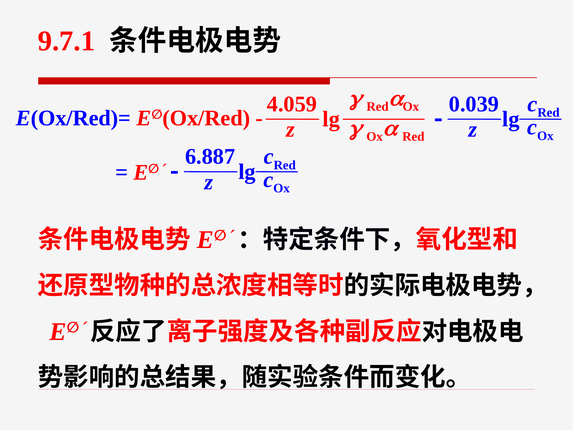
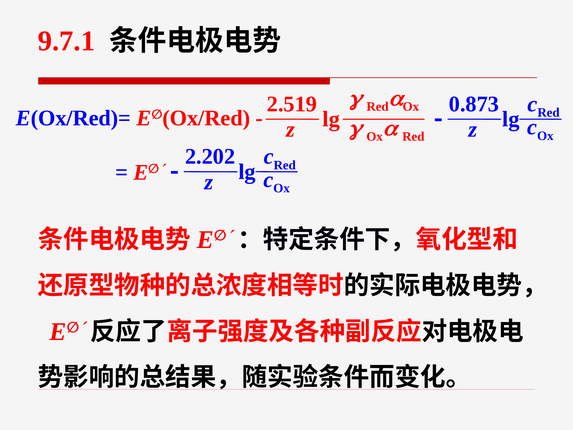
4.059: 4.059 -> 2.519 (292, 104)
0.039: 0.039 -> 0.873 (474, 104)
6.887: 6.887 -> 2.202 (210, 156)
